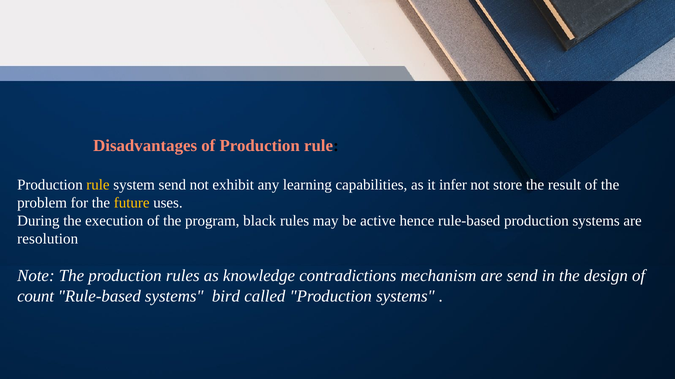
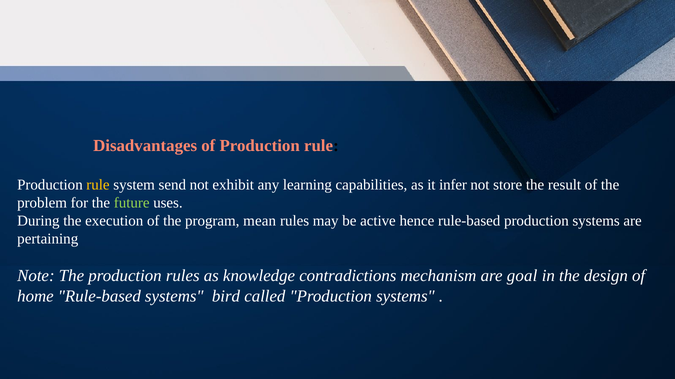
future colour: yellow -> light green (132, 203)
black: black -> mean (260, 221)
resolution: resolution -> pertaining (48, 239)
are send: send -> goal (522, 276)
count: count -> home (35, 297)
